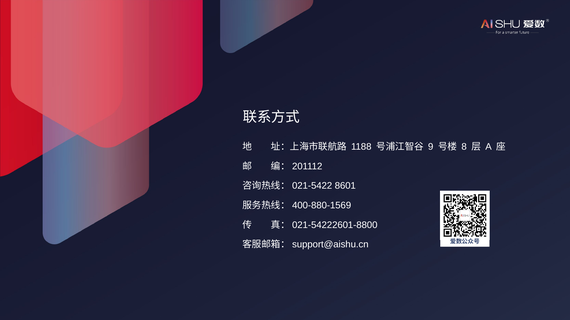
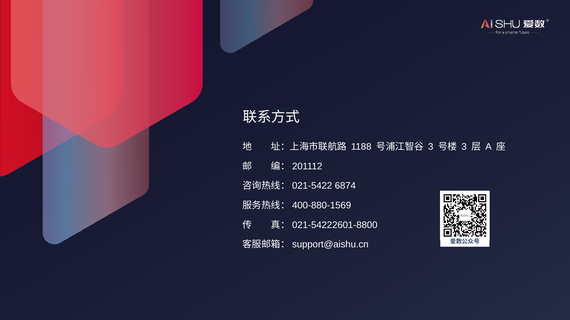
9: 9 -> 3 (431, 147)
8: 8 -> 3 (464, 147)
8601: 8601 -> 6874 (345, 186)
